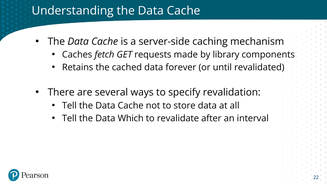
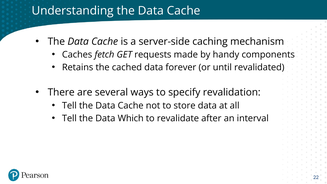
library: library -> handy (226, 55)
